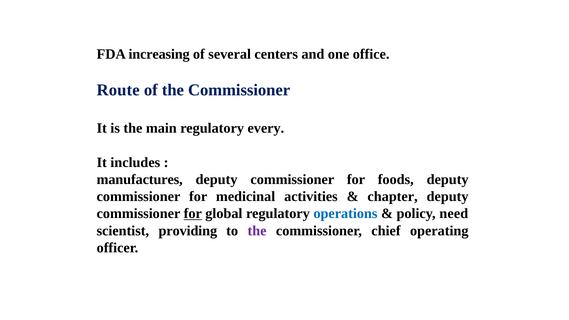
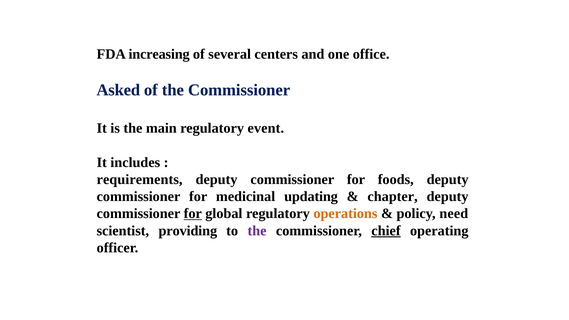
Route: Route -> Asked (118, 90)
every: every -> event (266, 128)
manufactures: manufactures -> requirements (140, 179)
activities: activities -> updating (311, 197)
operations colour: blue -> orange (345, 214)
chief underline: none -> present (386, 231)
